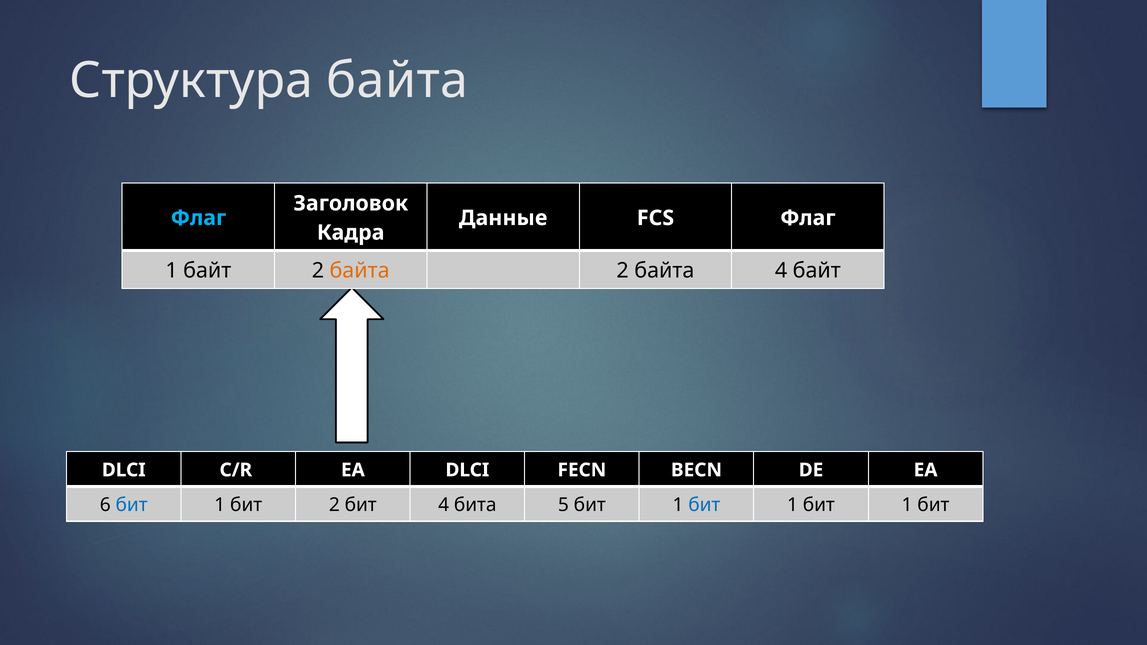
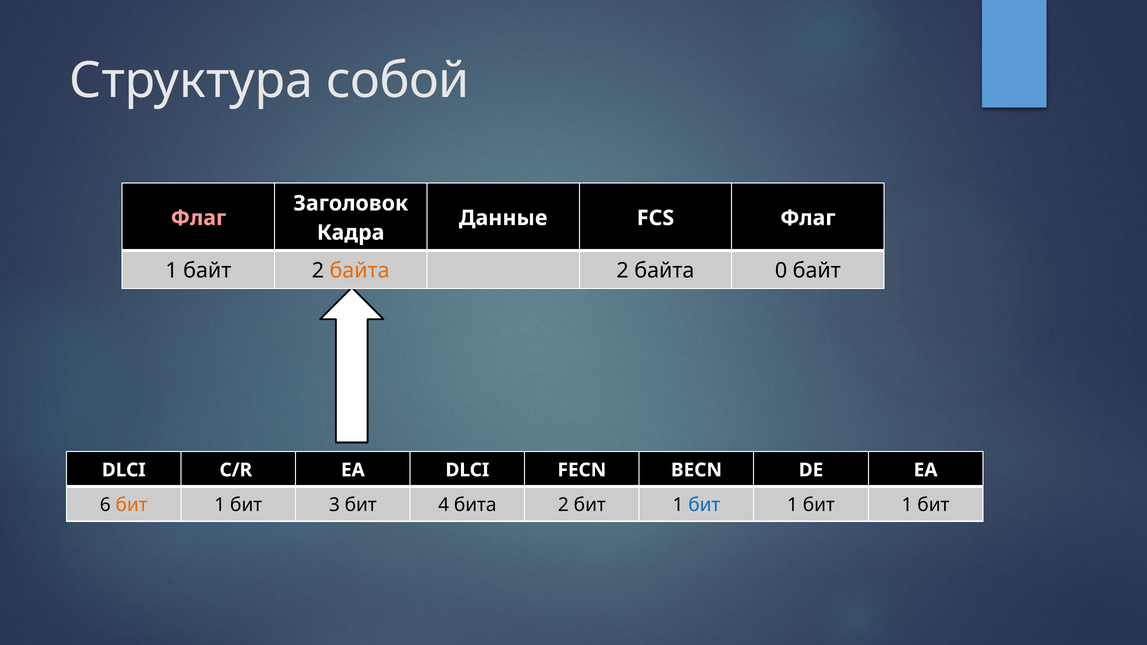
Структура байта: байта -> собой (398, 81)
Флаг colour: light blue -> pink (198, 218)
байта 4: 4 -> 0 (781, 271)
бит colour: blue -> orange (132, 505)
бит 2: 2 -> 3 (334, 505)
бита 5: 5 -> 2 (563, 505)
